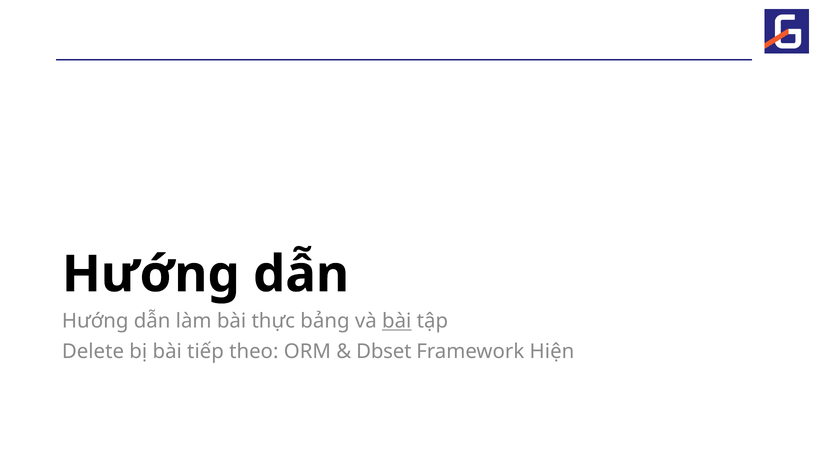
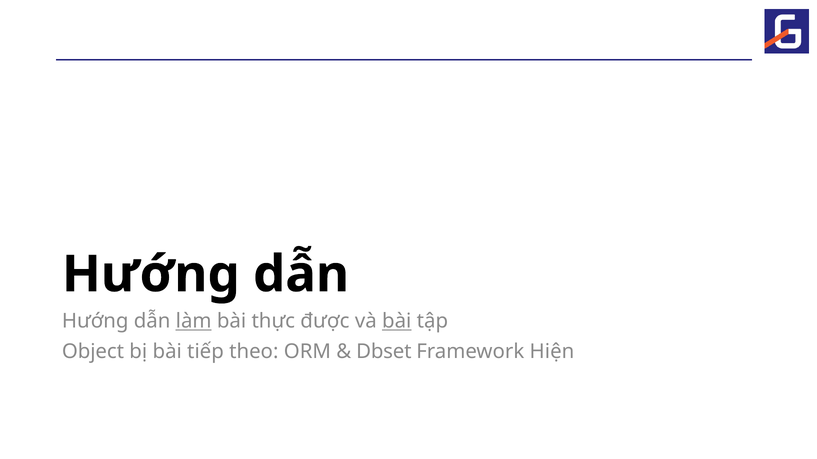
làm underline: none -> present (194, 322)
bảng: bảng -> được (325, 322)
Delete: Delete -> Object (93, 352)
